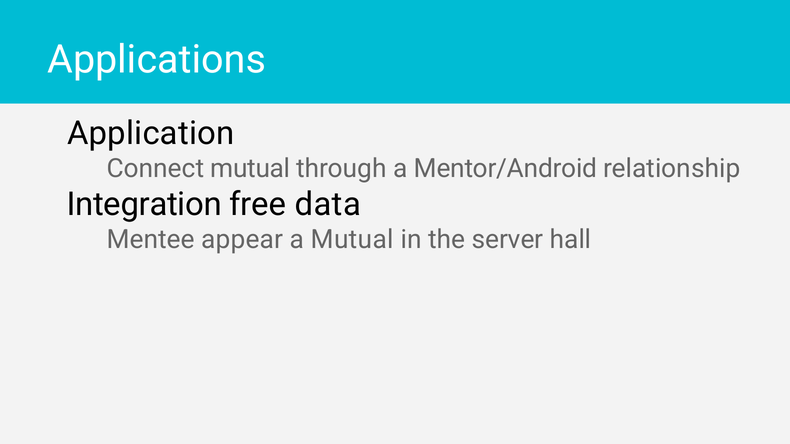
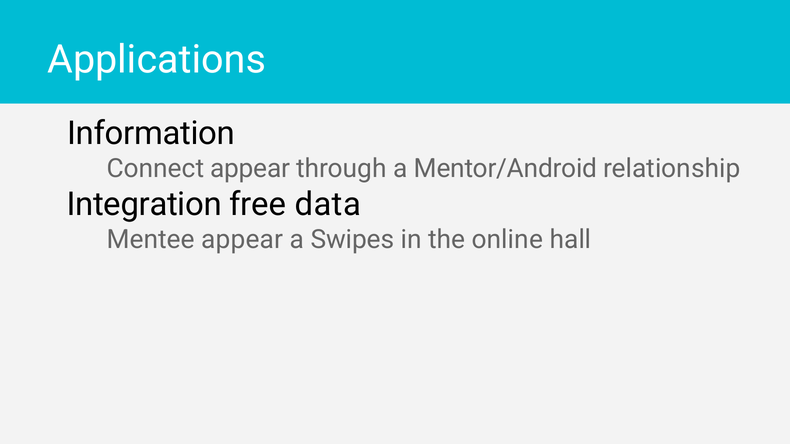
Application: Application -> Information (151, 134)
Connect mutual: mutual -> appear (250, 169)
a Mutual: Mutual -> Swipes (352, 240)
server: server -> online (507, 240)
